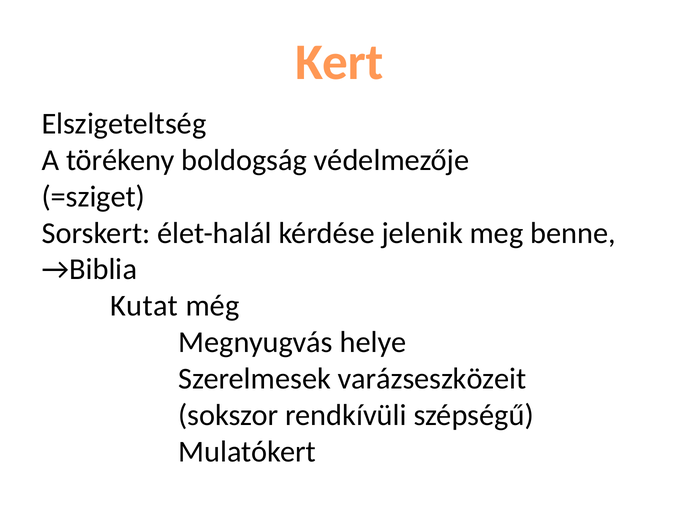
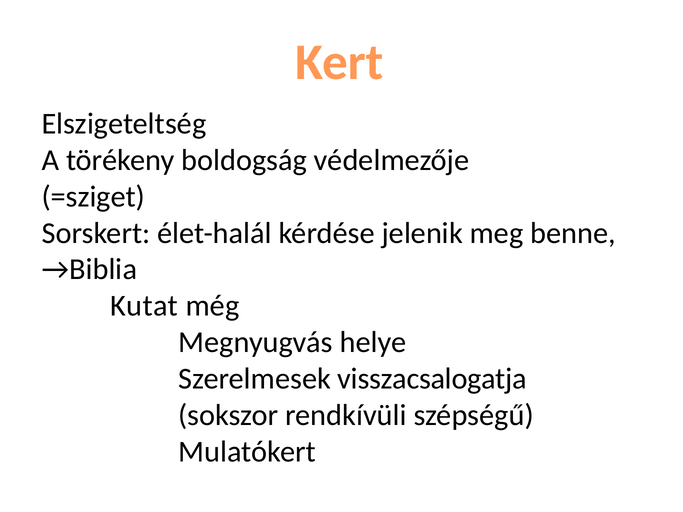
varázseszközeit: varázseszközeit -> visszacsalogatja (432, 379)
